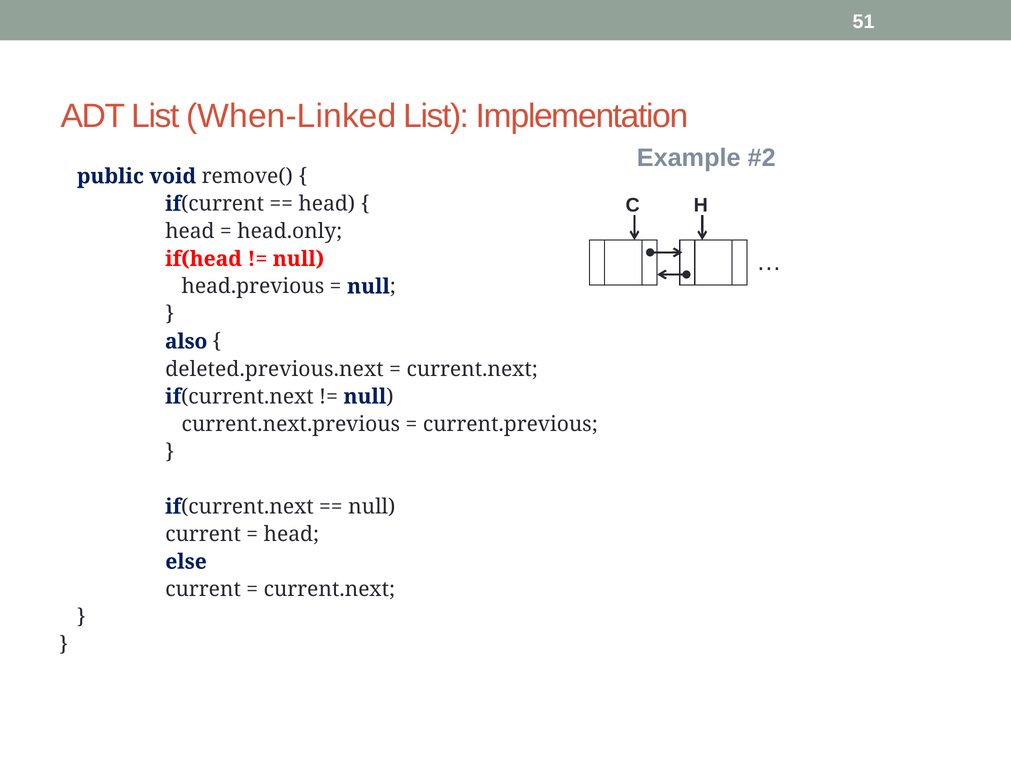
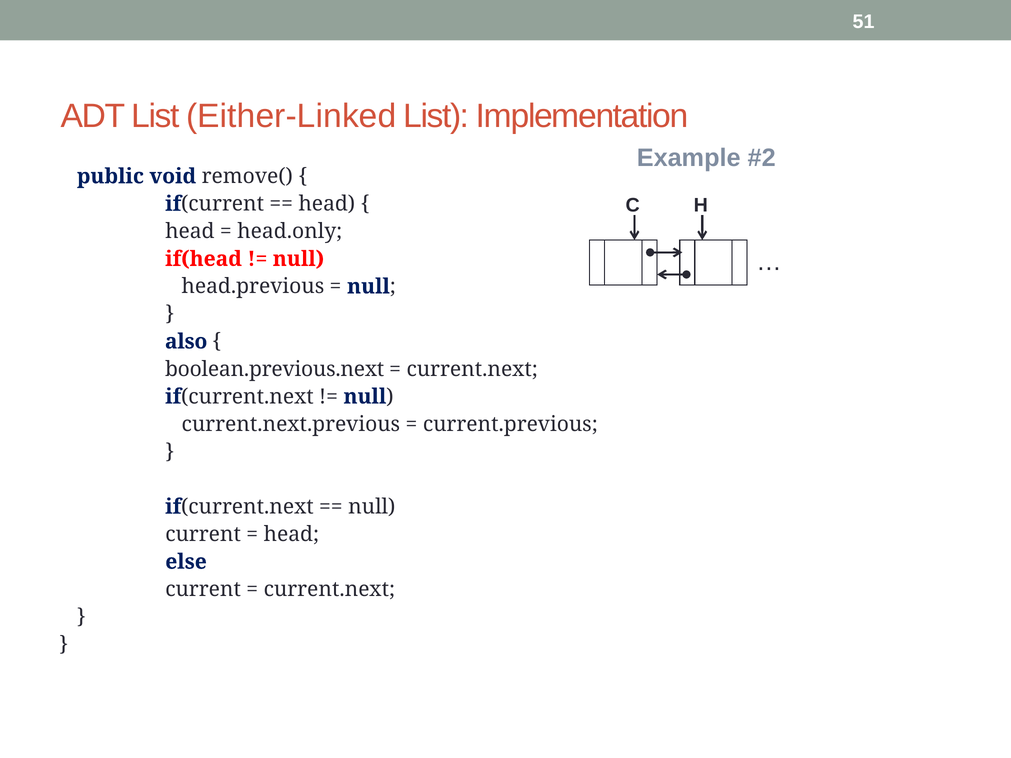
When-Linked: When-Linked -> Either-Linked (291, 116)
deleted.previous.next: deleted.previous.next -> boolean.previous.next (275, 369)
